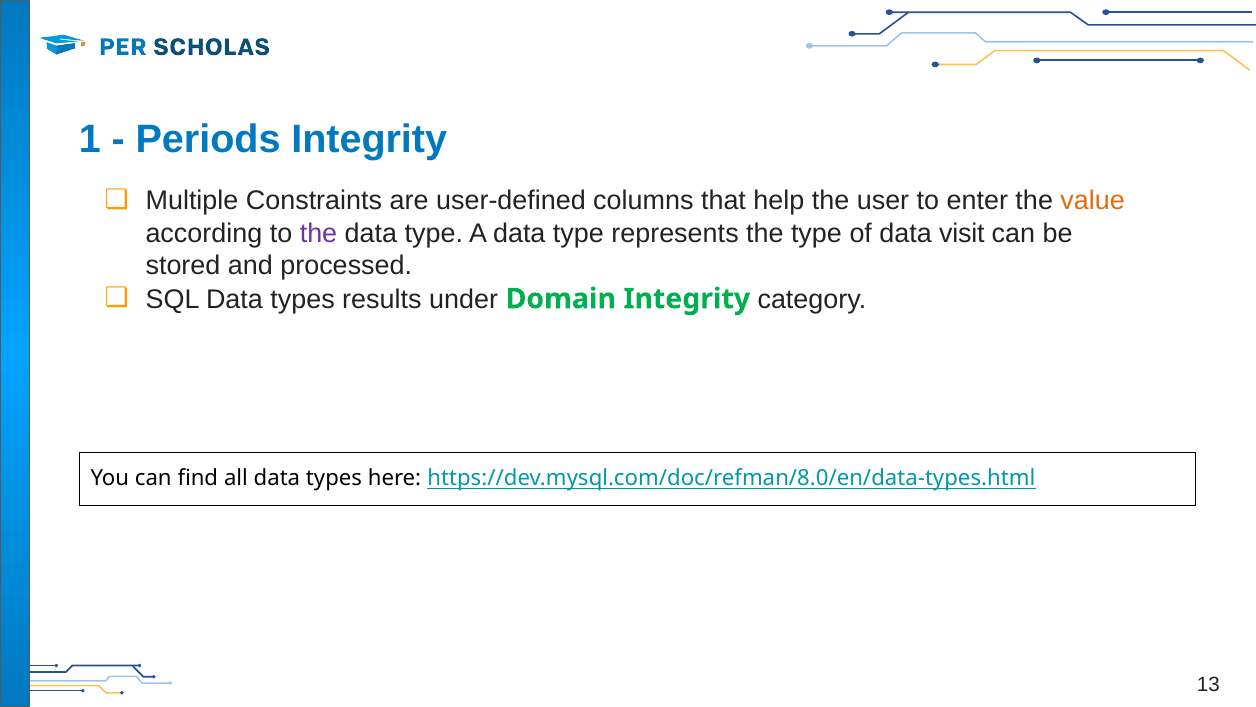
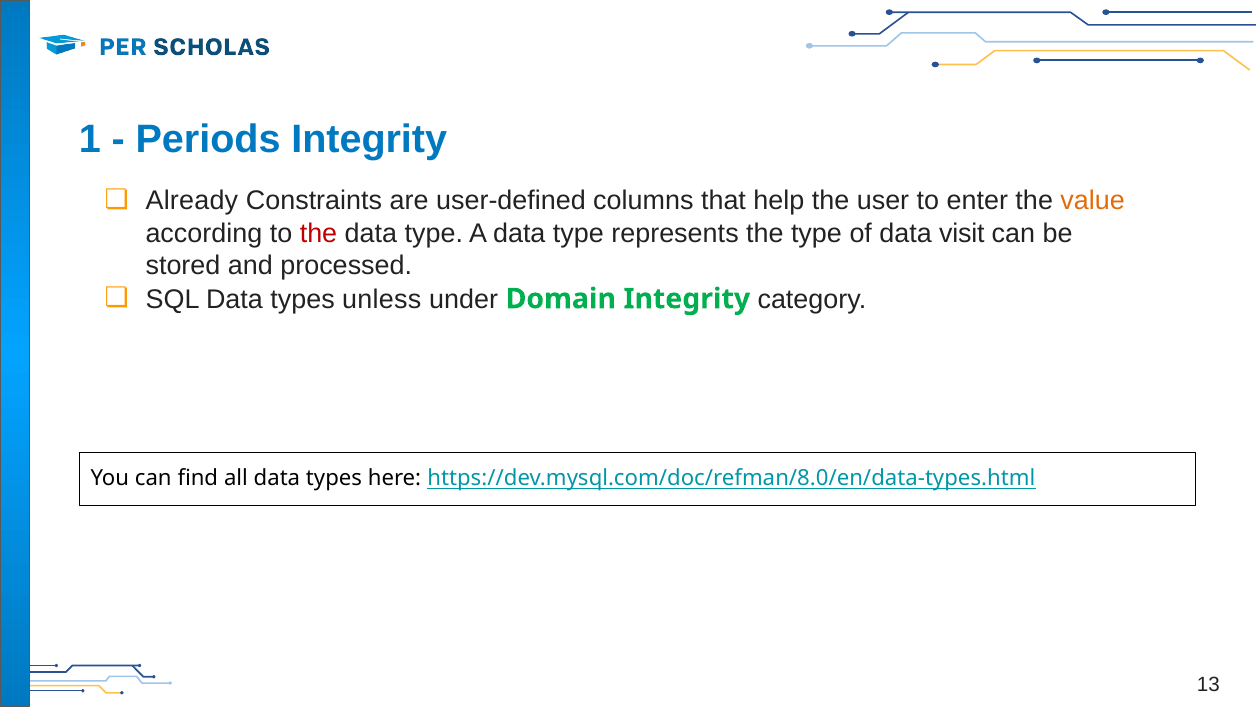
Multiple: Multiple -> Already (192, 201)
the colour: purple -> red (319, 233)
results: results -> unless (382, 299)
